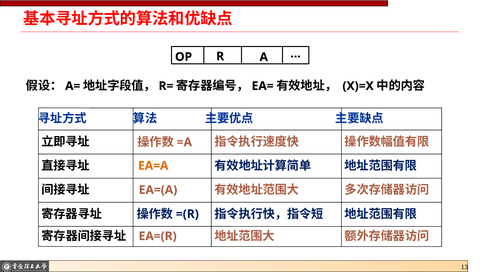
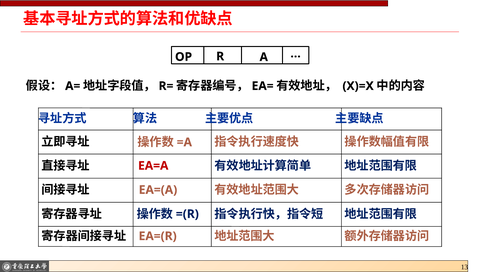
EA=A colour: orange -> red (153, 166)
